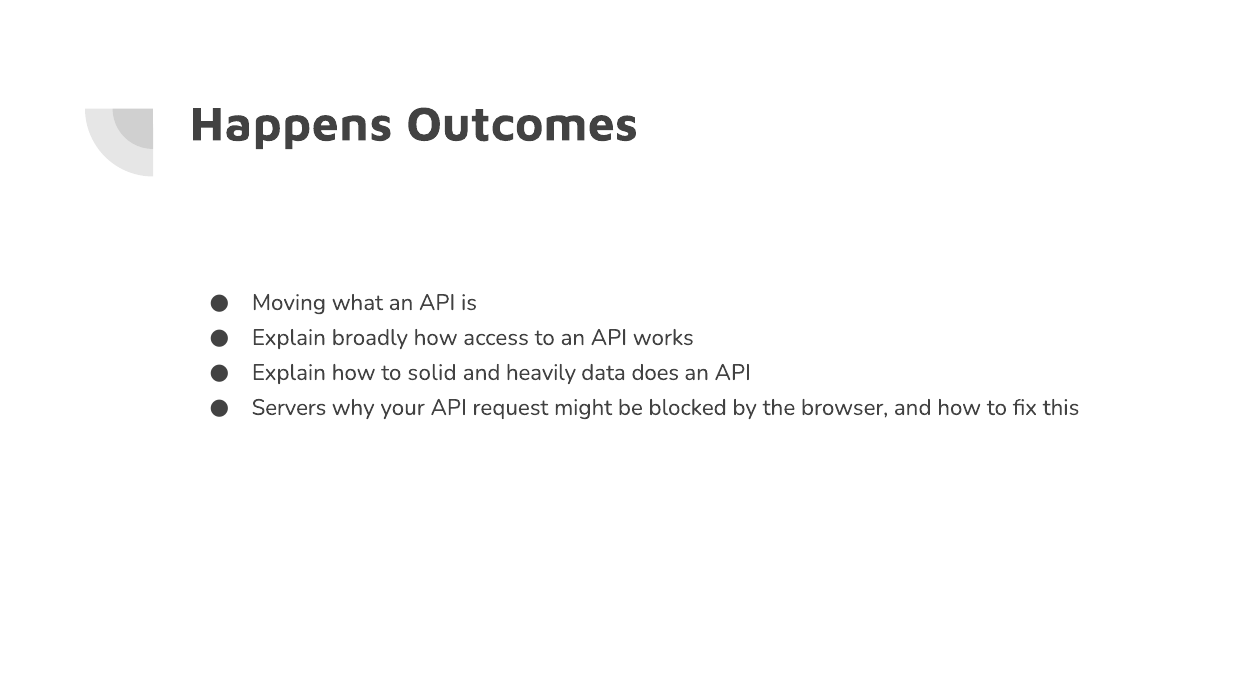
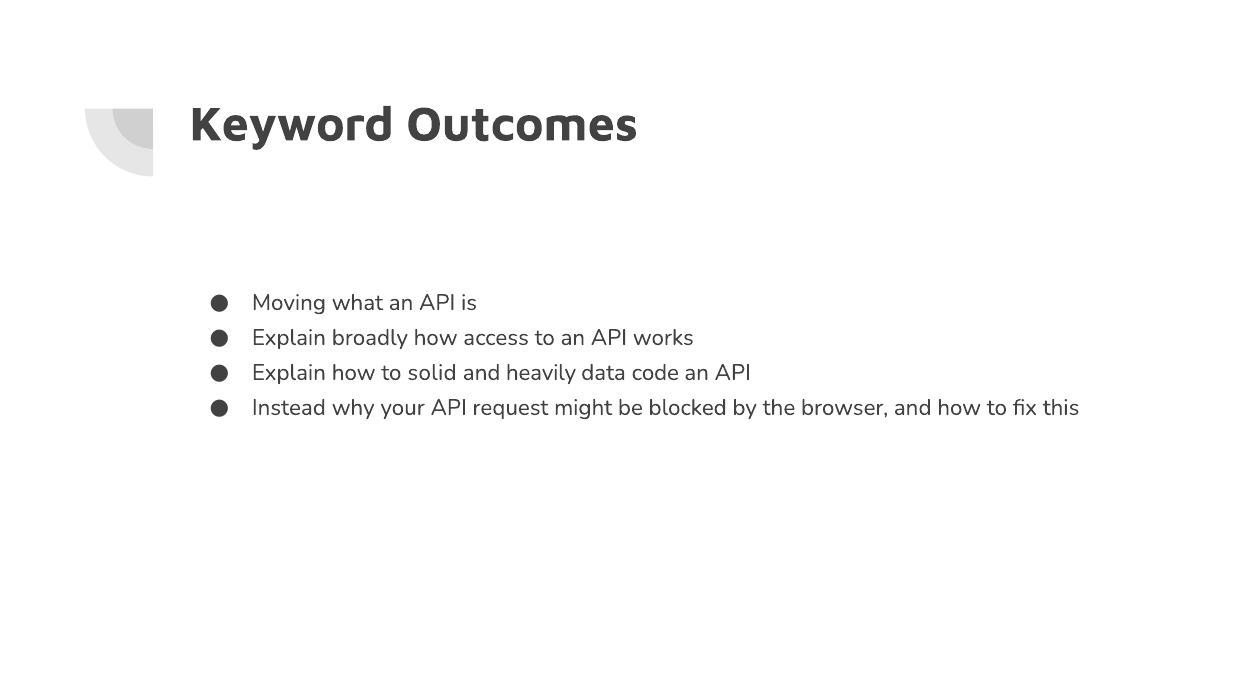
Happens: Happens -> Keyword (292, 124)
does: does -> code (655, 373)
Servers: Servers -> Instead (289, 408)
